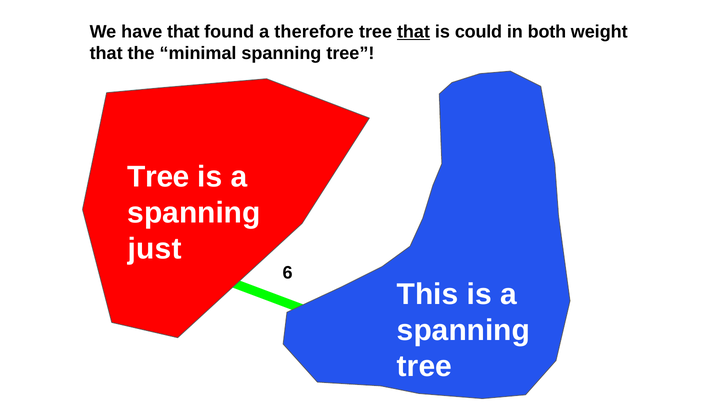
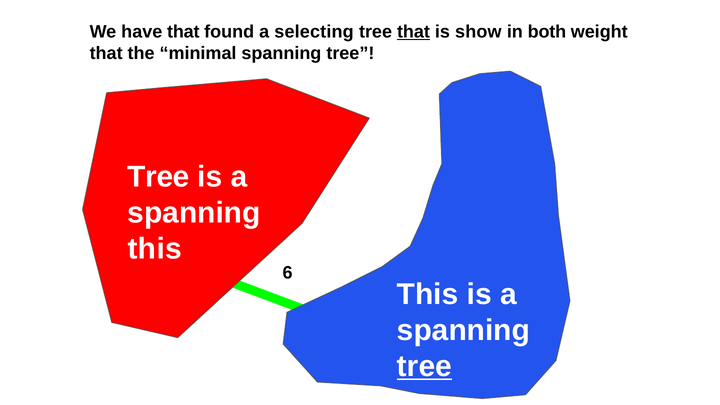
therefore: therefore -> selecting (314, 32)
could: could -> show (478, 32)
just: just -> this (155, 249)
tree underline: none -> present (424, 366)
